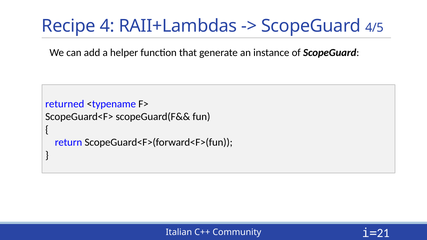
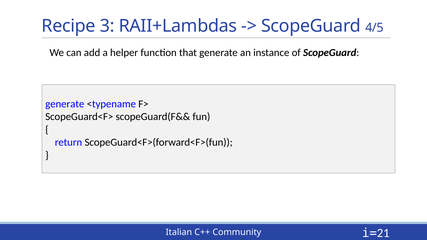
4: 4 -> 3 (107, 26)
returned: returned -> generate (65, 104)
